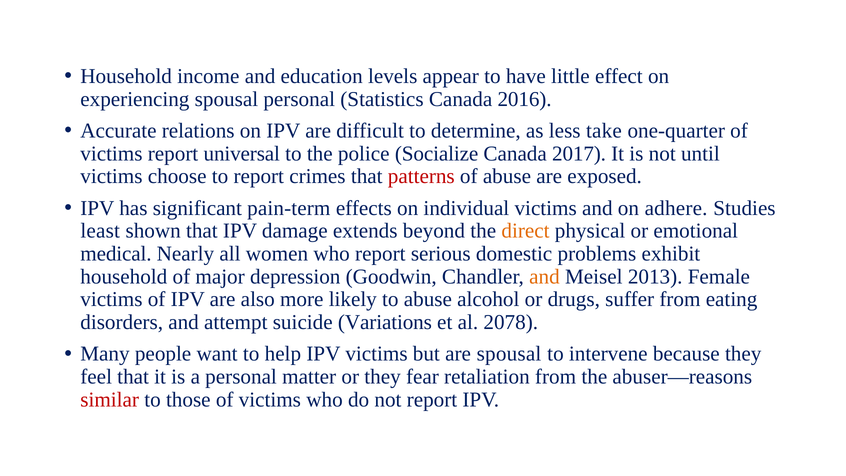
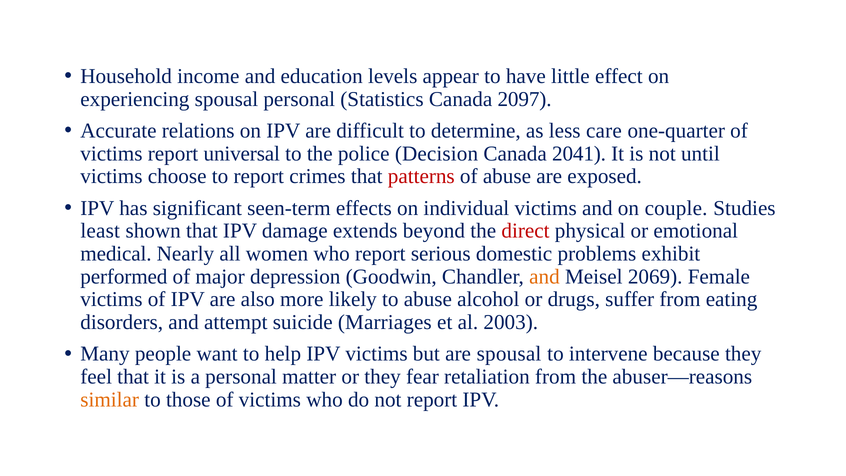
2016: 2016 -> 2097 (525, 99)
take: take -> care (604, 131)
Socialize: Socialize -> Decision (436, 154)
2017: 2017 -> 2041 (579, 154)
pain-term: pain-term -> seen-term (289, 208)
adhere: adhere -> couple (676, 208)
direct colour: orange -> red (526, 231)
household: household -> performed (124, 276)
2013: 2013 -> 2069 (655, 276)
Variations: Variations -> Marriages (385, 322)
2078: 2078 -> 2003 (511, 322)
similar colour: red -> orange (110, 399)
